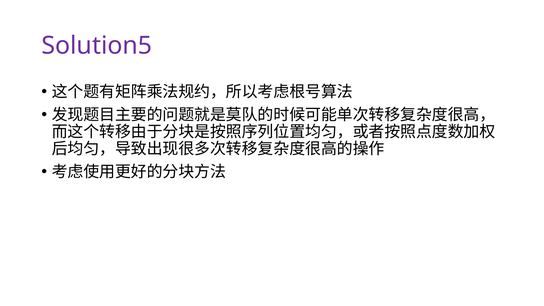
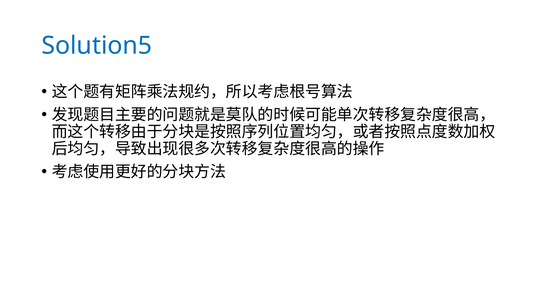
Solution5 colour: purple -> blue (97, 46)
